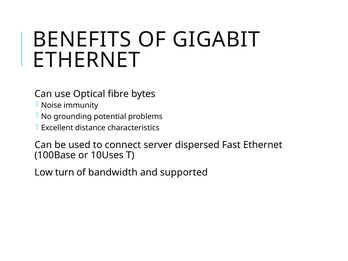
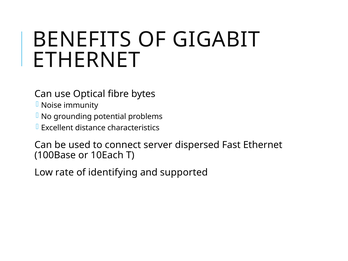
10Uses: 10Uses -> 10Each (107, 155)
turn: turn -> rate (65, 173)
bandwidth: bandwidth -> identifying (113, 173)
